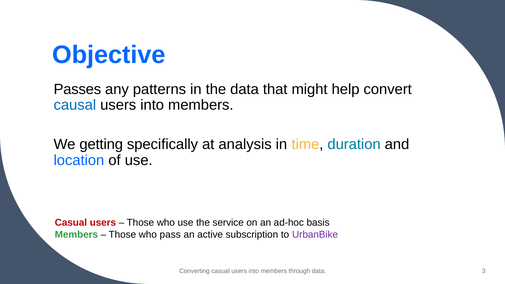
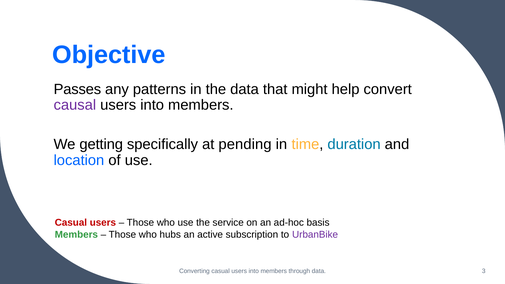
causal colour: blue -> purple (75, 105)
analysis: analysis -> pending (245, 144)
pass: pass -> hubs (170, 235)
